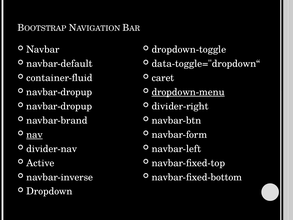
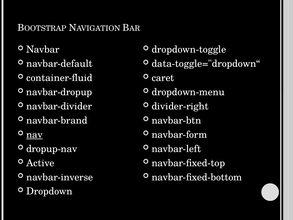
dropdown-menu underline: present -> none (188, 92)
navbar-dropup: navbar-dropup -> navbar-divider (59, 106)
divider-nav: divider-nav -> dropup-nav (52, 149)
